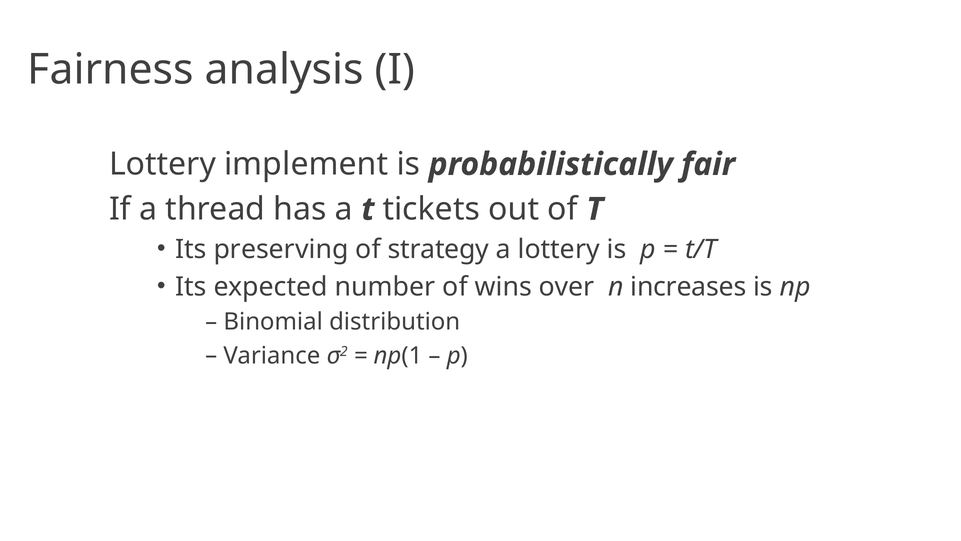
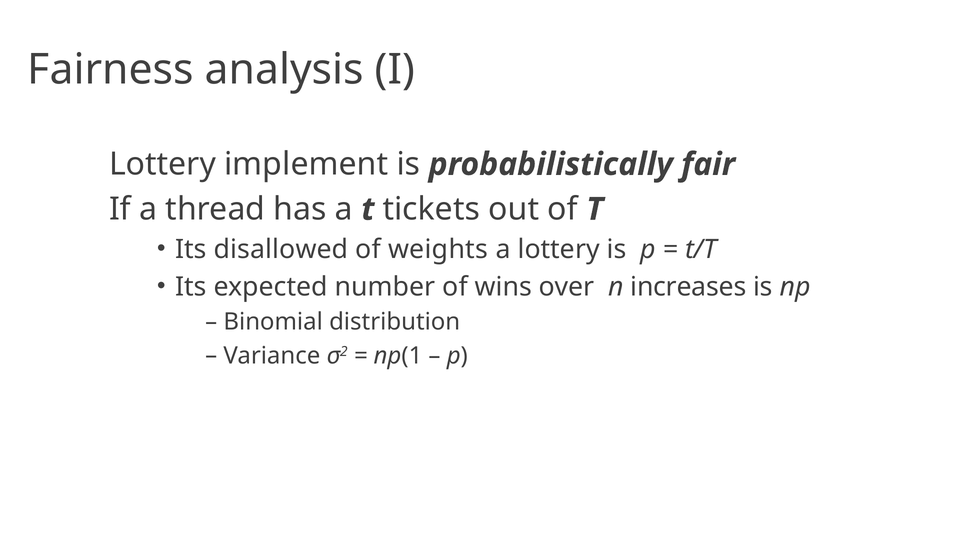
preserving: preserving -> disallowed (281, 249)
strategy: strategy -> weights (438, 249)
